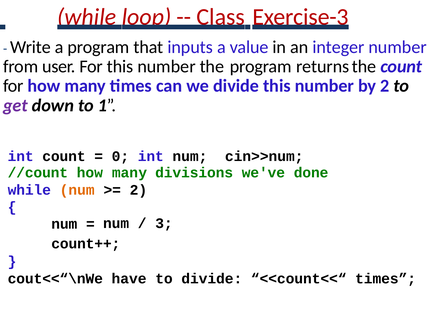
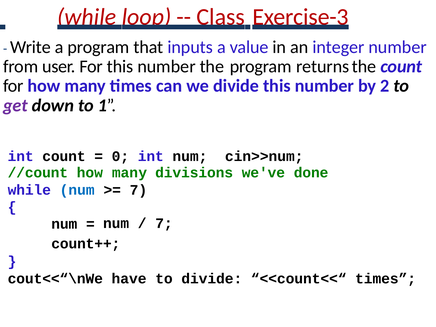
num colour: orange -> blue (77, 190)
2: 2 -> 7 (138, 190)
3: 3 -> 7 (164, 224)
